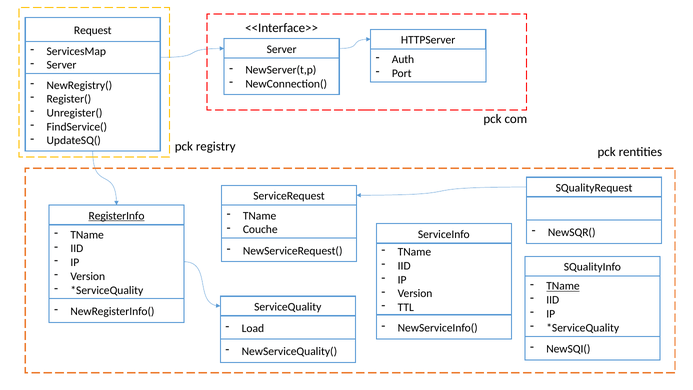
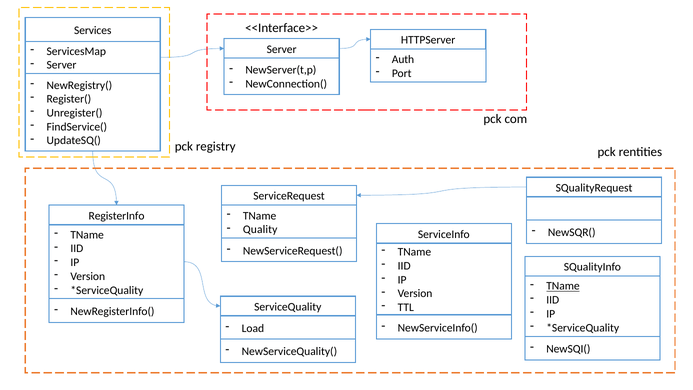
Request: Request -> Services (93, 30)
RegisterInfo underline: present -> none (117, 216)
Couche: Couche -> Quality (260, 230)
